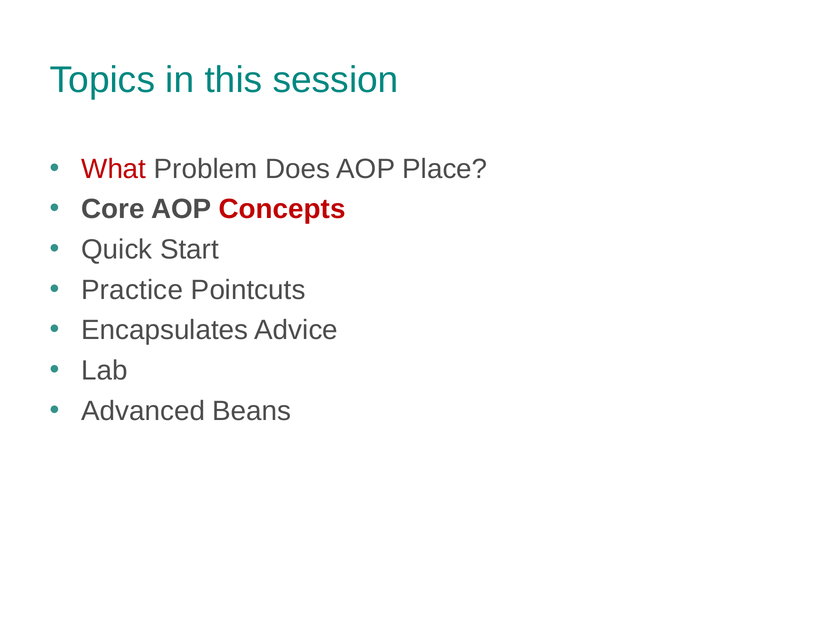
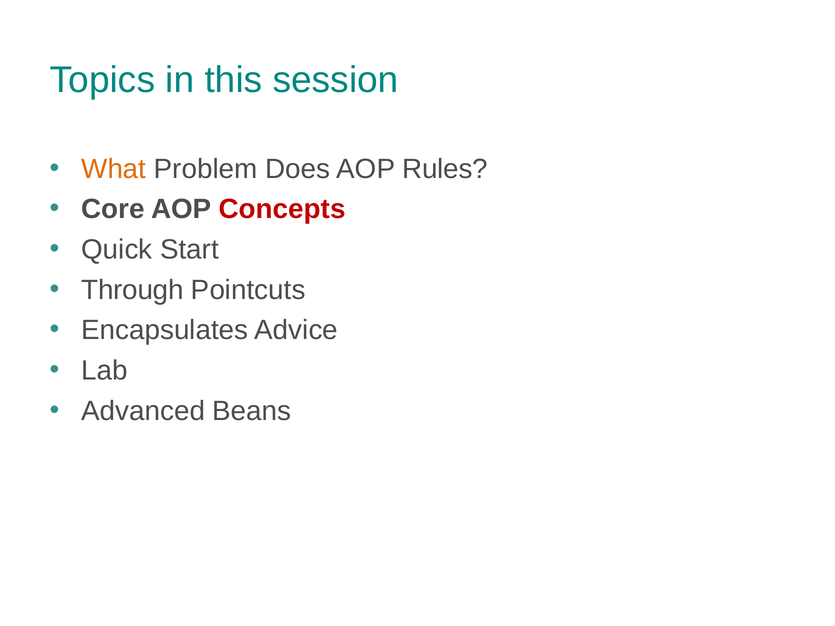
What colour: red -> orange (114, 169)
Place: Place -> Rules (445, 169)
Practice: Practice -> Through (132, 290)
